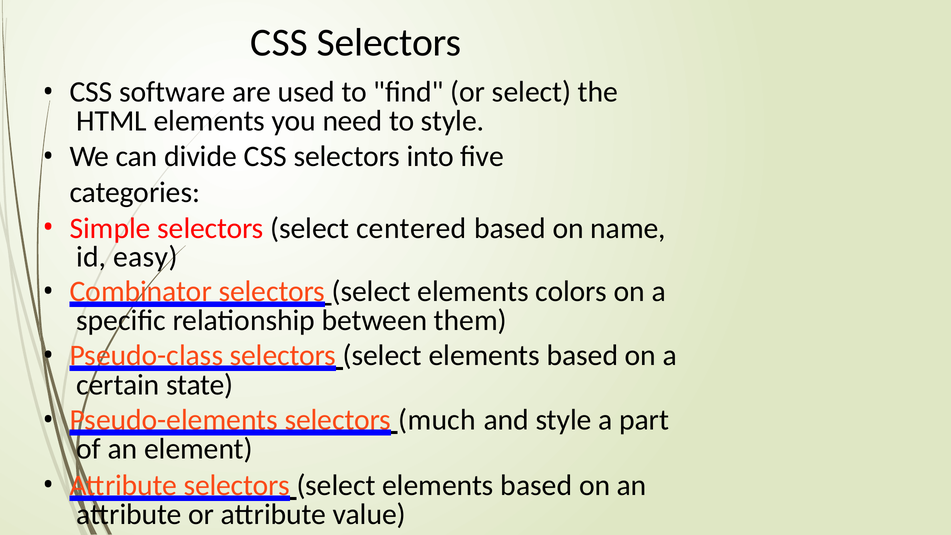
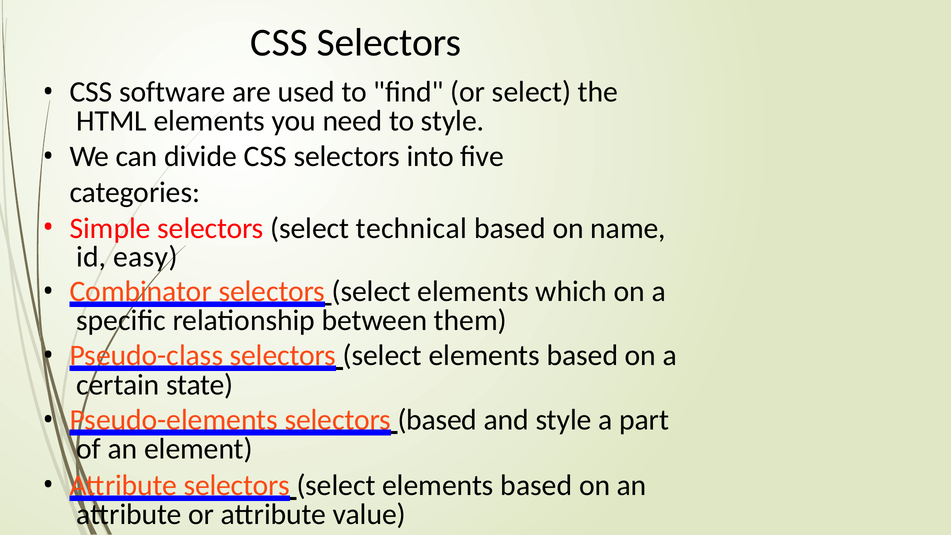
centered: centered -> technical (411, 228)
colors: colors -> which (571, 291)
much: much -> based (437, 420)
